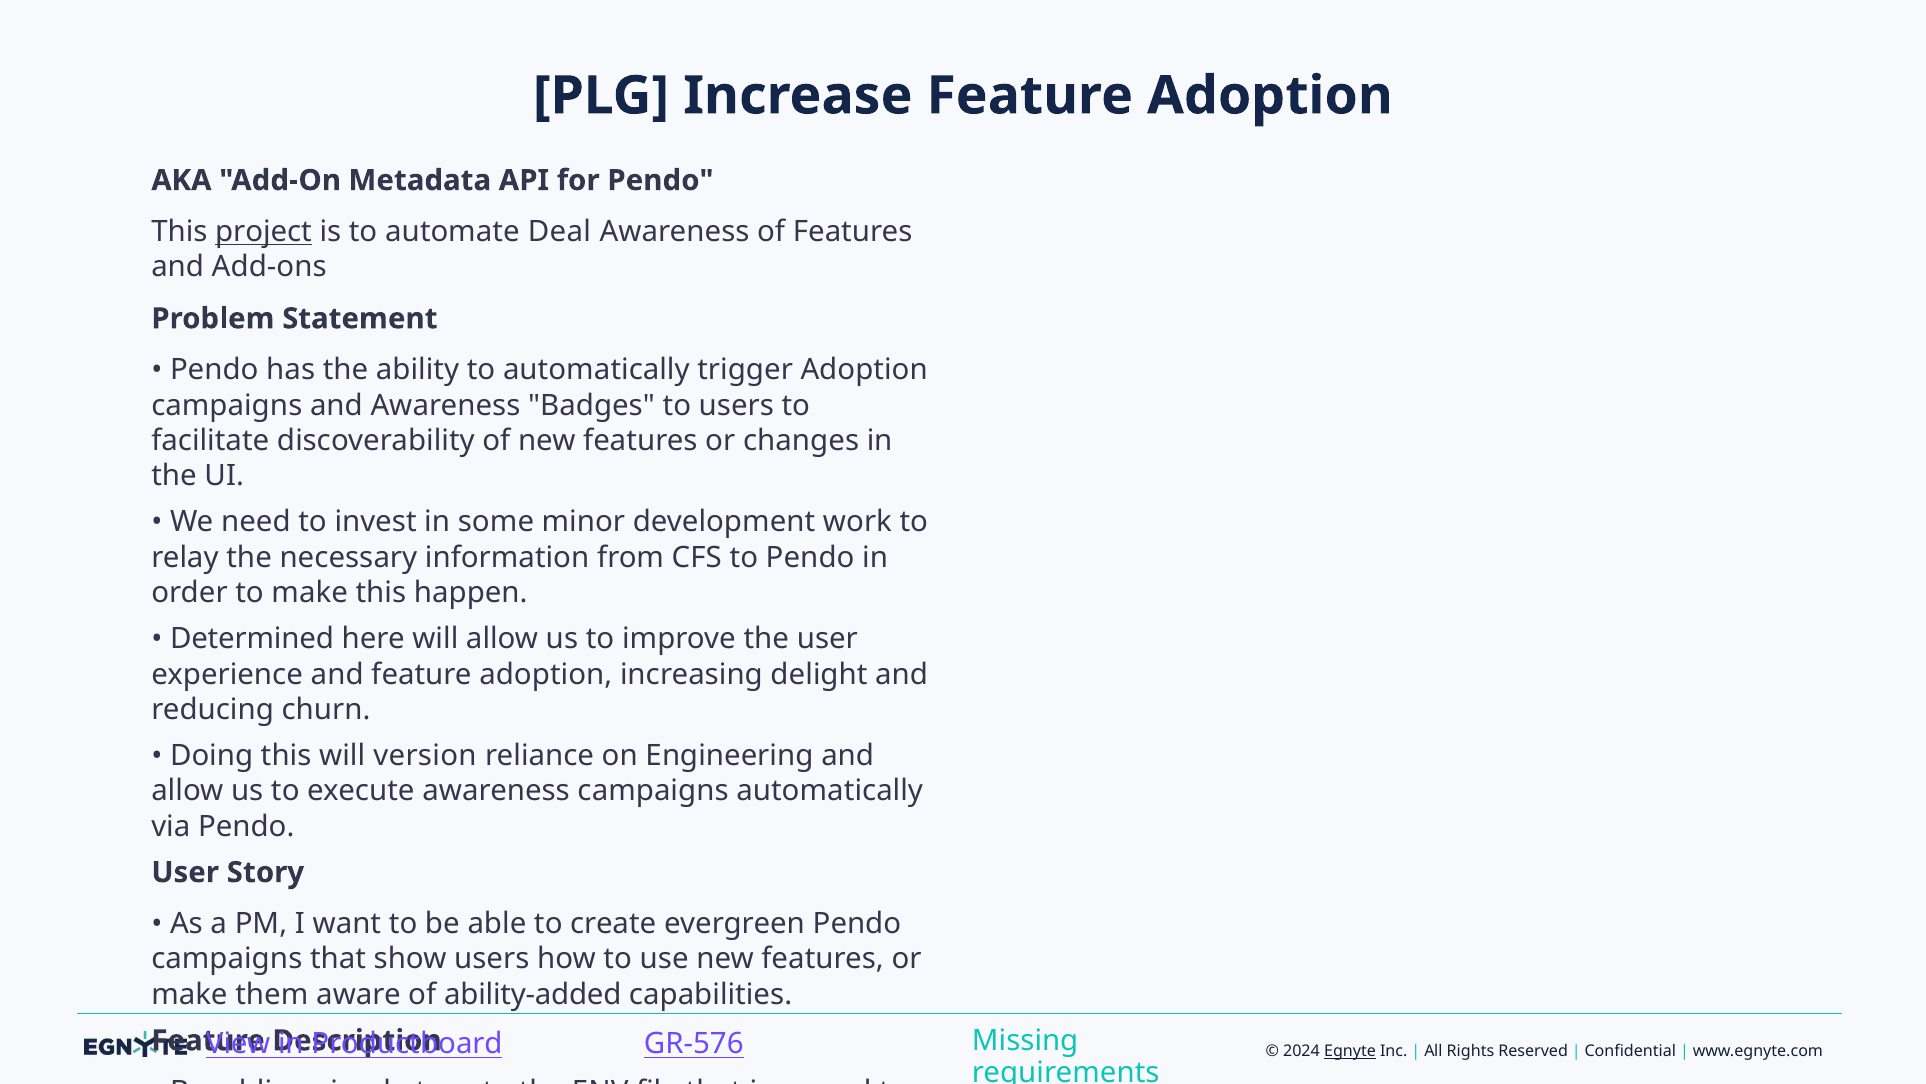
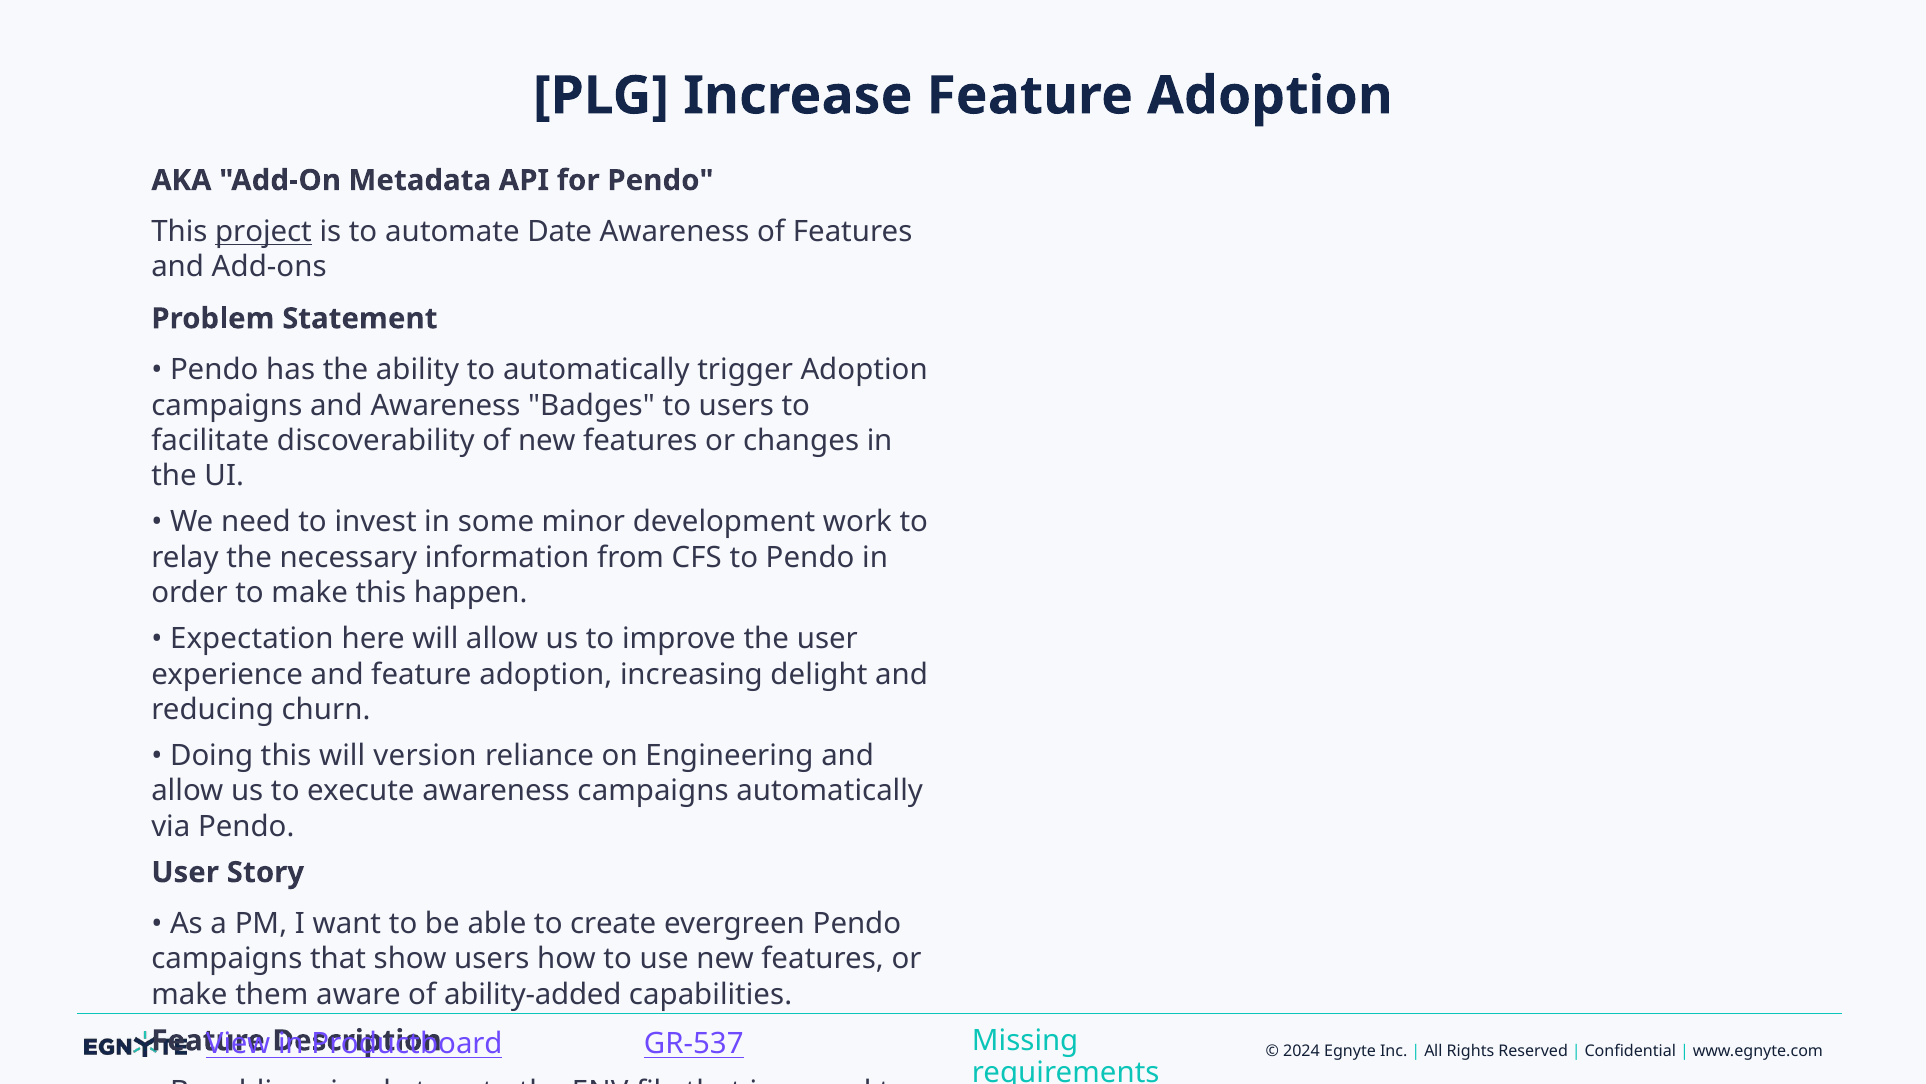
Deal: Deal -> Date (560, 232)
Determined: Determined -> Expectation (252, 639)
GR-576: GR-576 -> GR-537 (694, 1044)
Egnyte underline: present -> none (1350, 1051)
